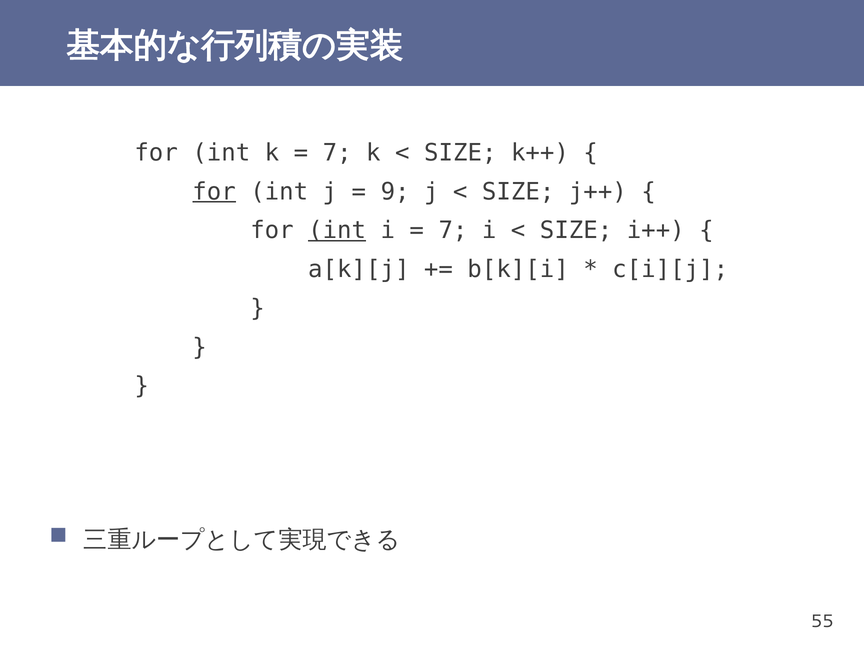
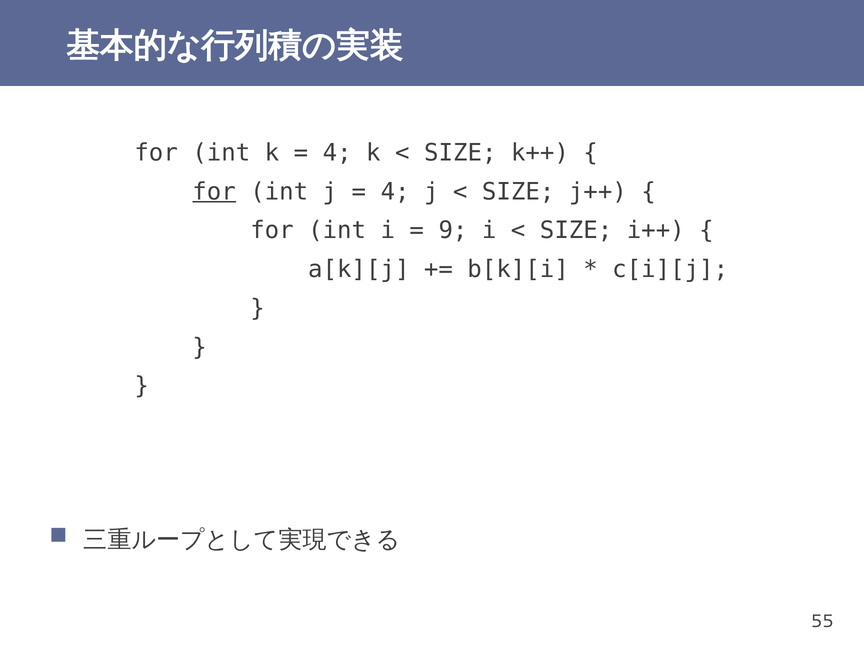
7: 7 -> 4 (337, 153)
9: 9 -> 4 (395, 192)
int underline: present -> none (337, 230)
7: 7 -> 9 (453, 230)
